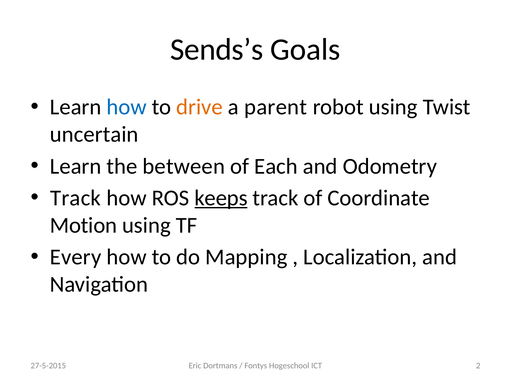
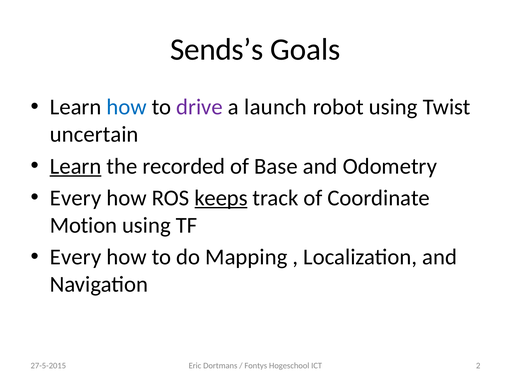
drive colour: orange -> purple (199, 107)
parent: parent -> launch (276, 107)
Learn underline: none -> present (76, 166)
between: between -> recorded (184, 166)
Each: Each -> Base (276, 166)
Track: Track -> Every (76, 198)
